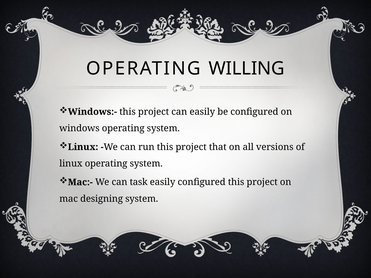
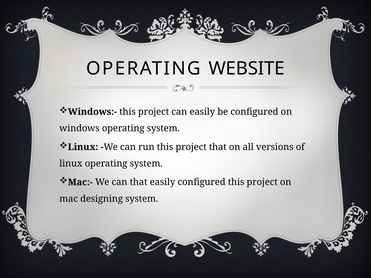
WILLING: WILLING -> WEBSITE (247, 69)
can task: task -> that (139, 182)
